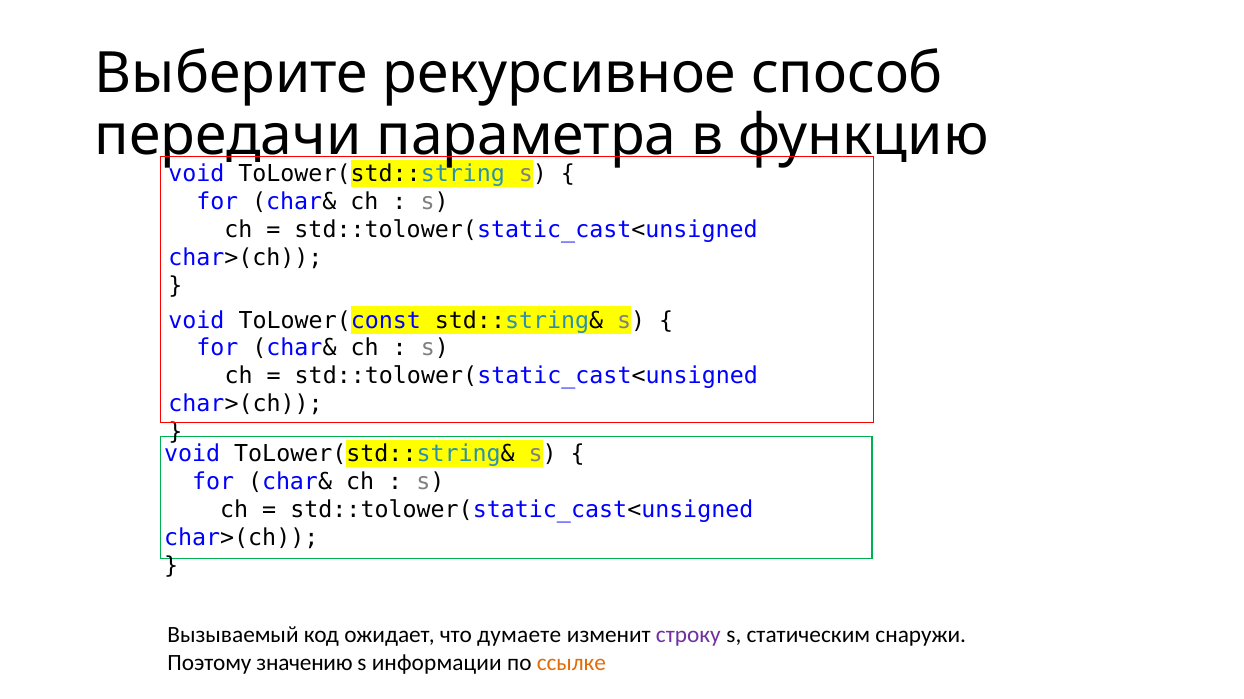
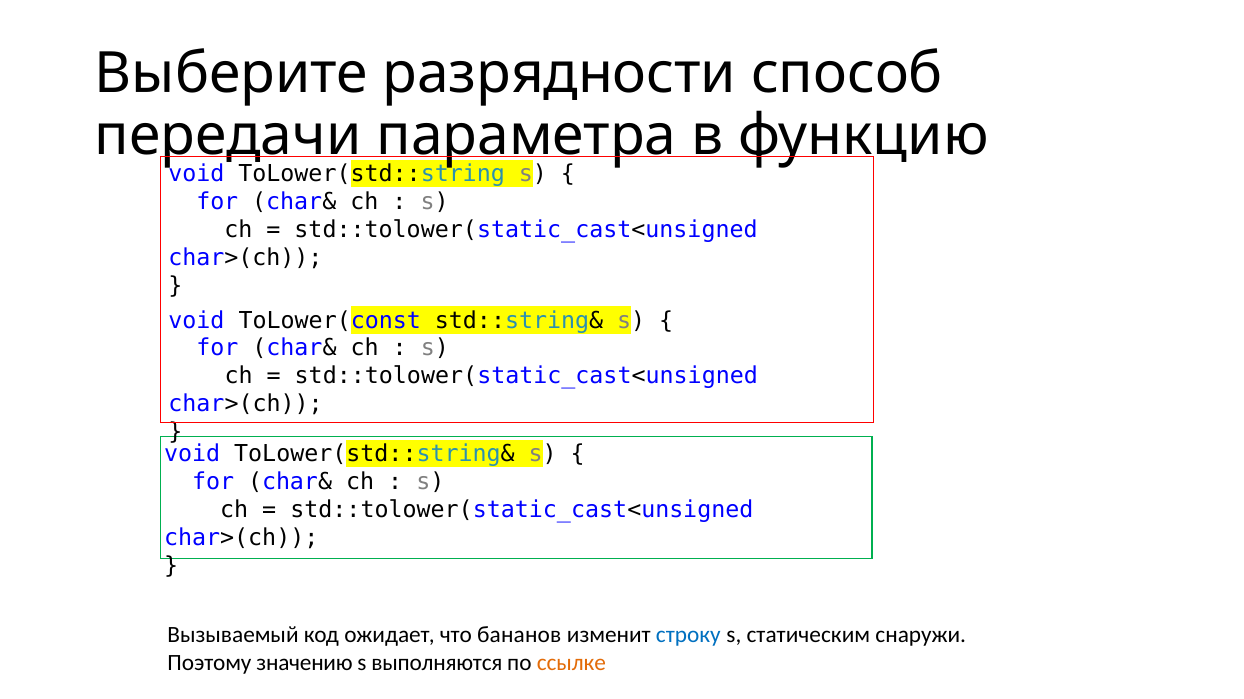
рекурсивное: рекурсивное -> разрядности (560, 74)
думаете: думаете -> бананов (519, 635)
строку colour: purple -> blue (688, 635)
информации: информации -> выполняются (437, 663)
